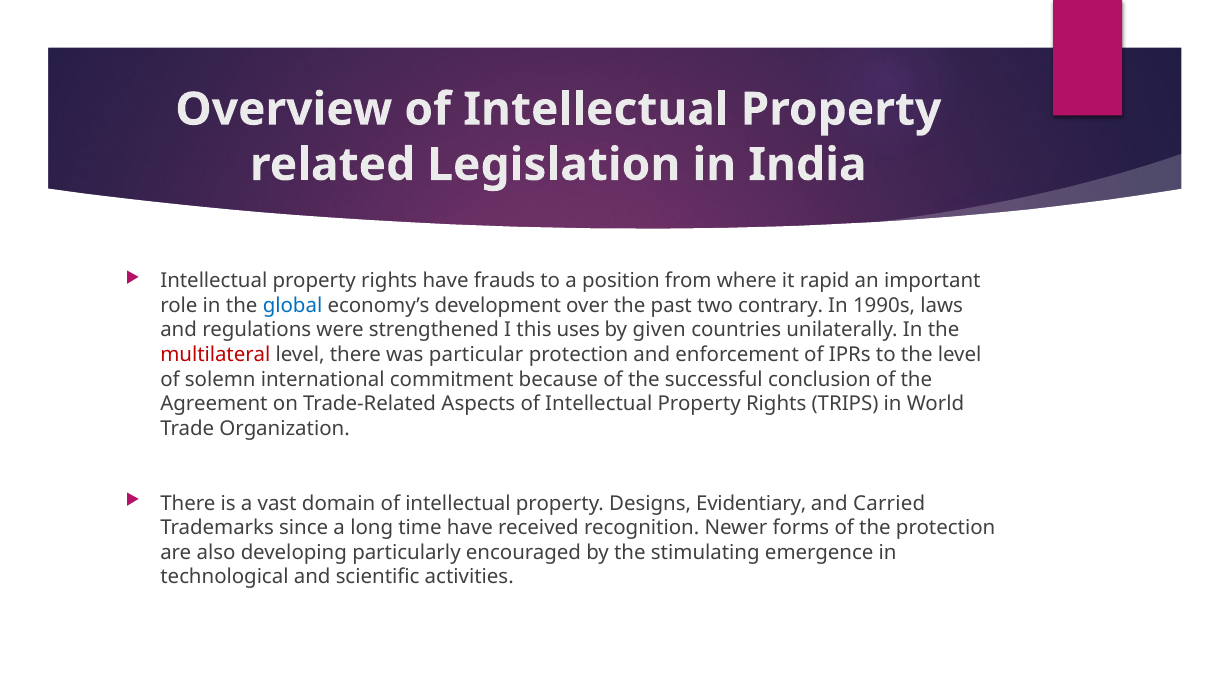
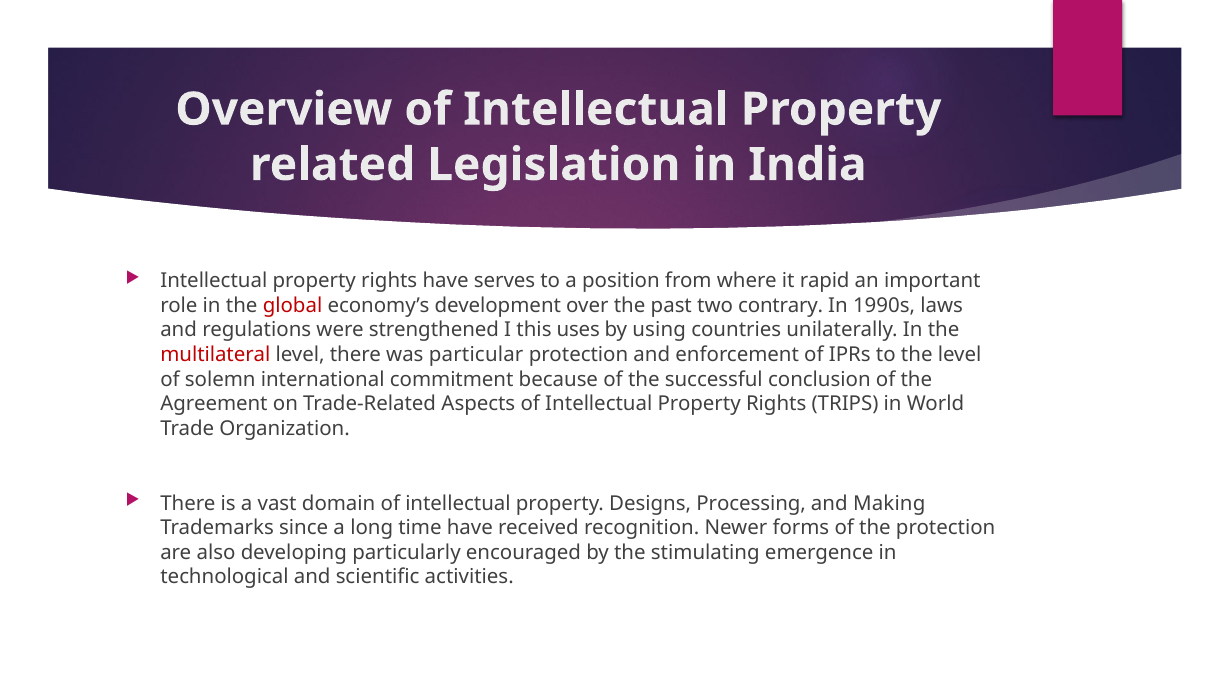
frauds: frauds -> serves (505, 281)
global colour: blue -> red (293, 306)
given: given -> using (659, 330)
Evidentiary: Evidentiary -> Processing (751, 503)
Carried: Carried -> Making (889, 503)
